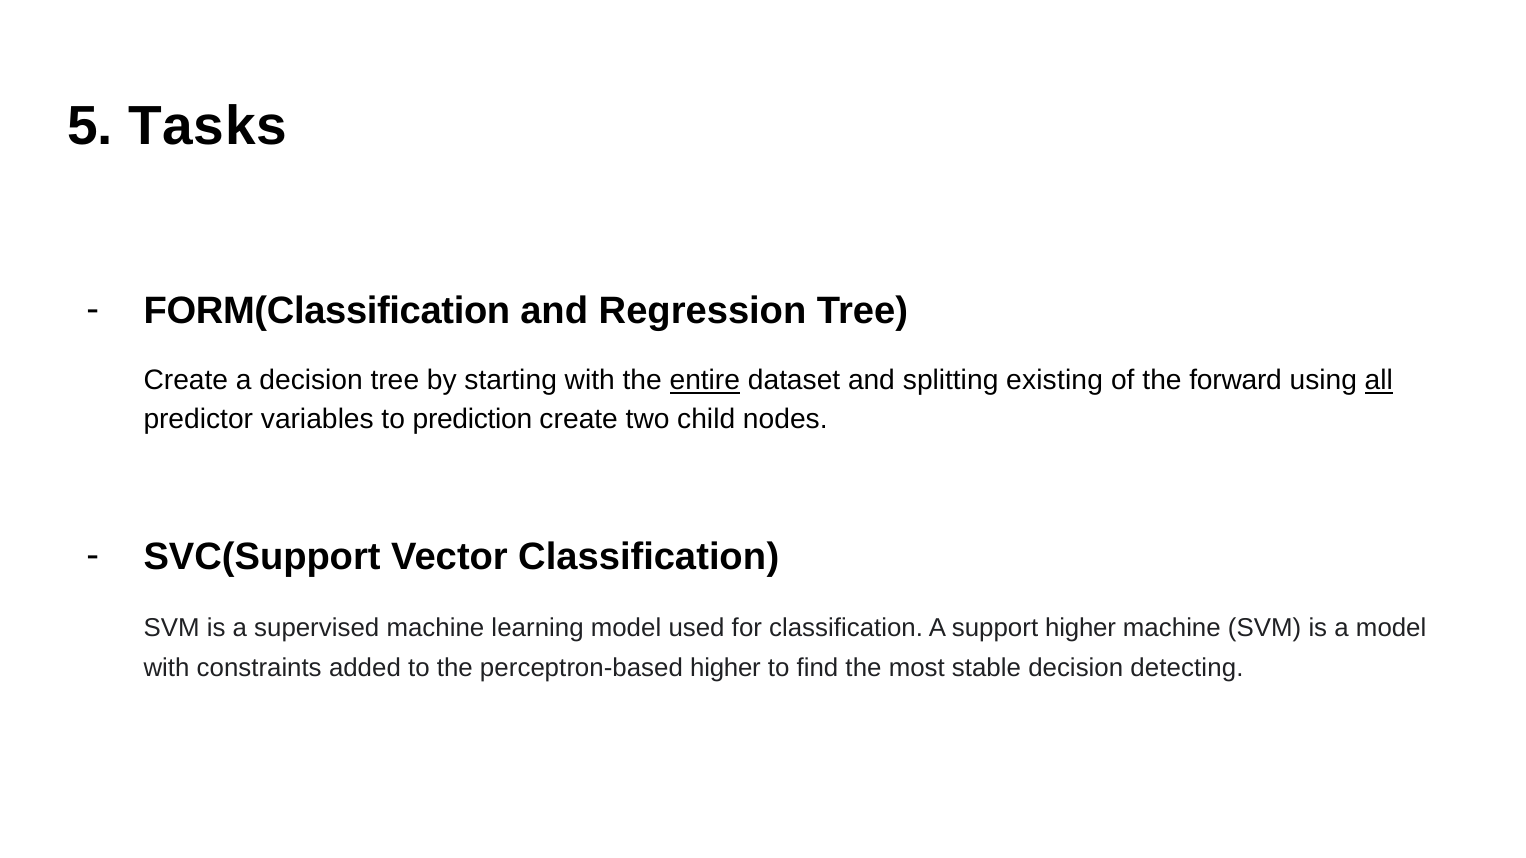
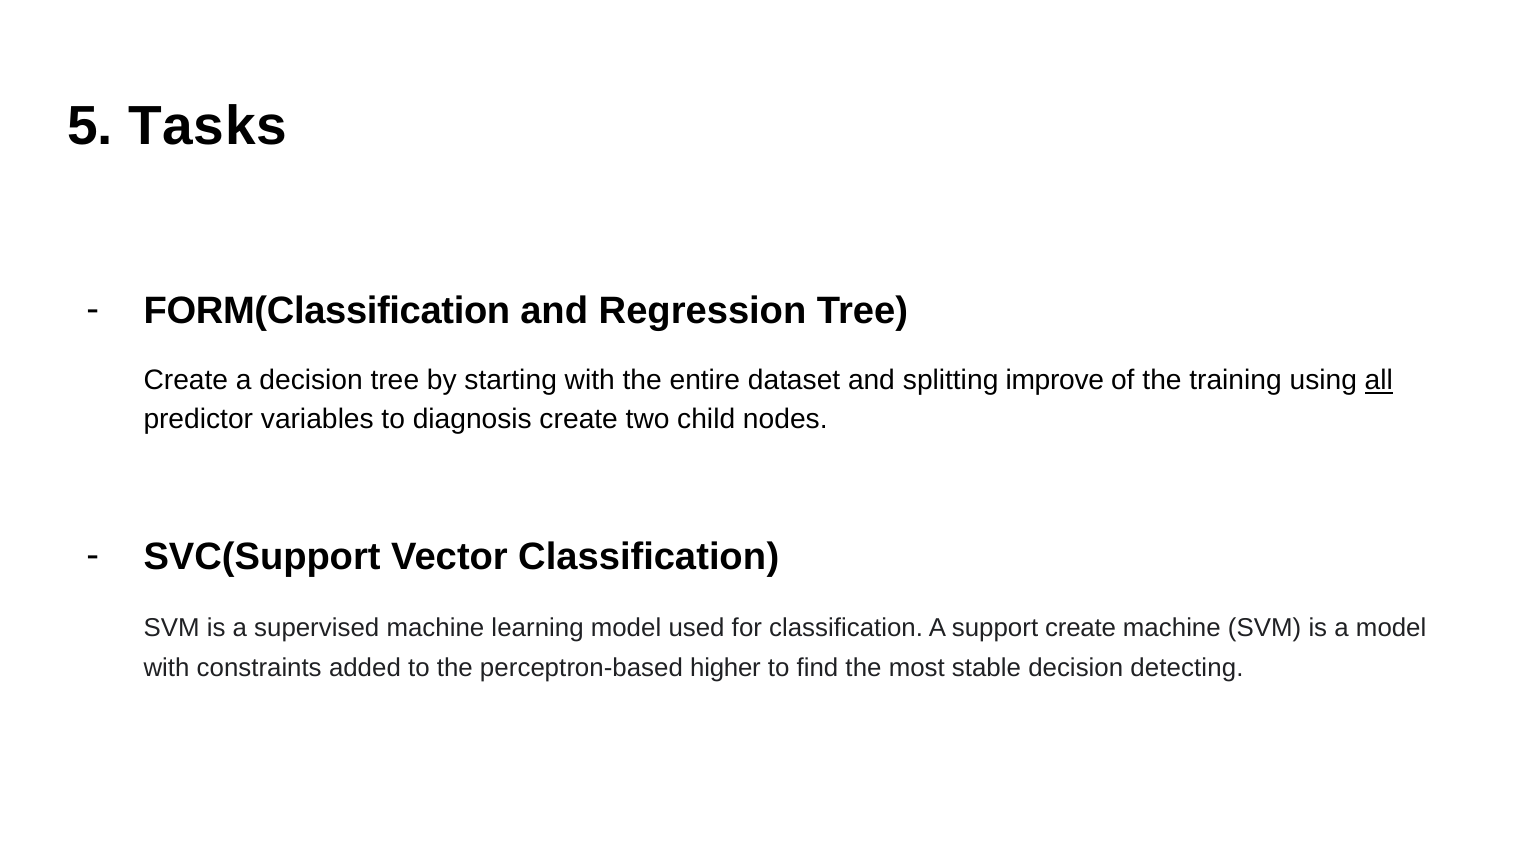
entire underline: present -> none (705, 381)
existing: existing -> improve (1055, 381)
forward: forward -> training (1236, 381)
prediction: prediction -> diagnosis (472, 420)
support higher: higher -> create (1081, 629)
